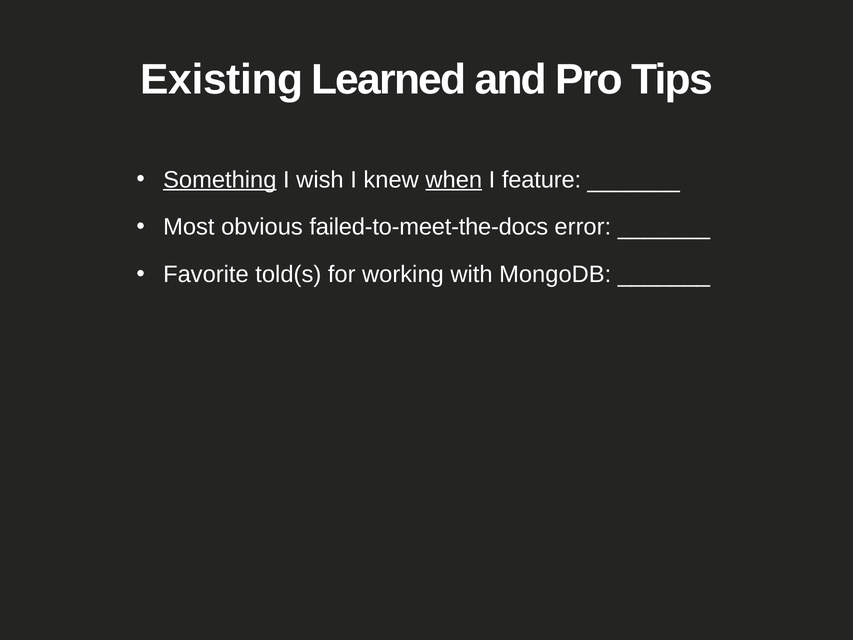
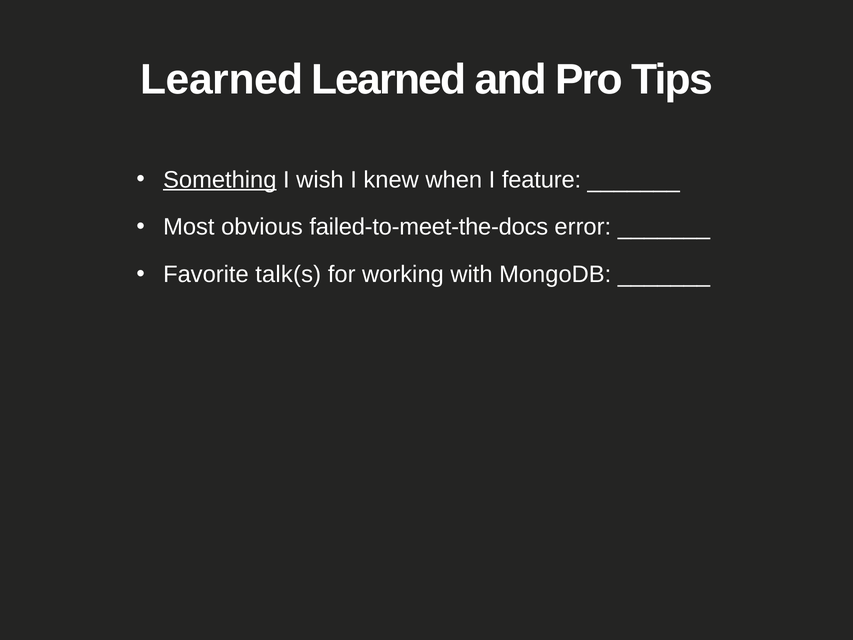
Existing: Existing -> Learned (222, 80)
when underline: present -> none (454, 180)
told(s: told(s -> talk(s (288, 274)
